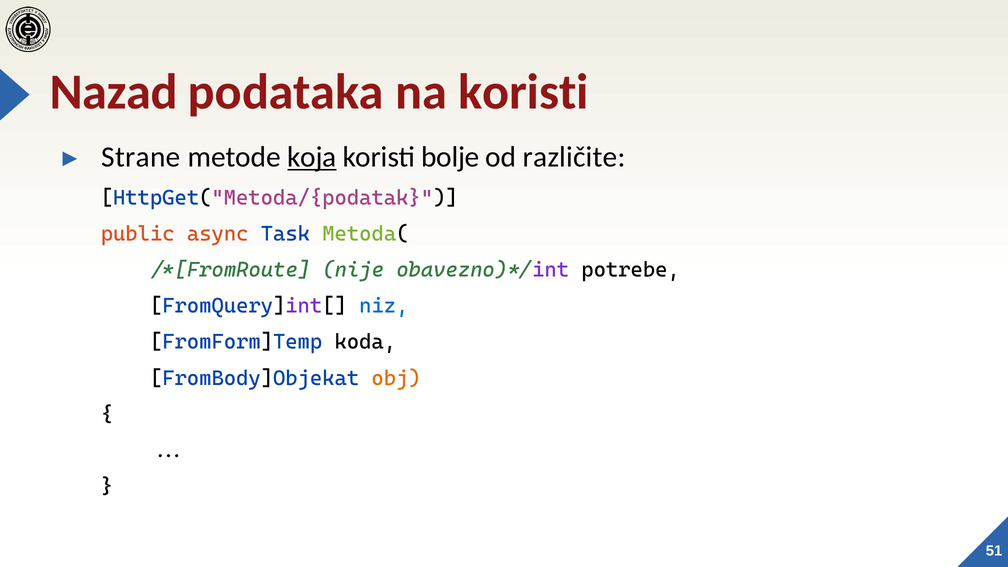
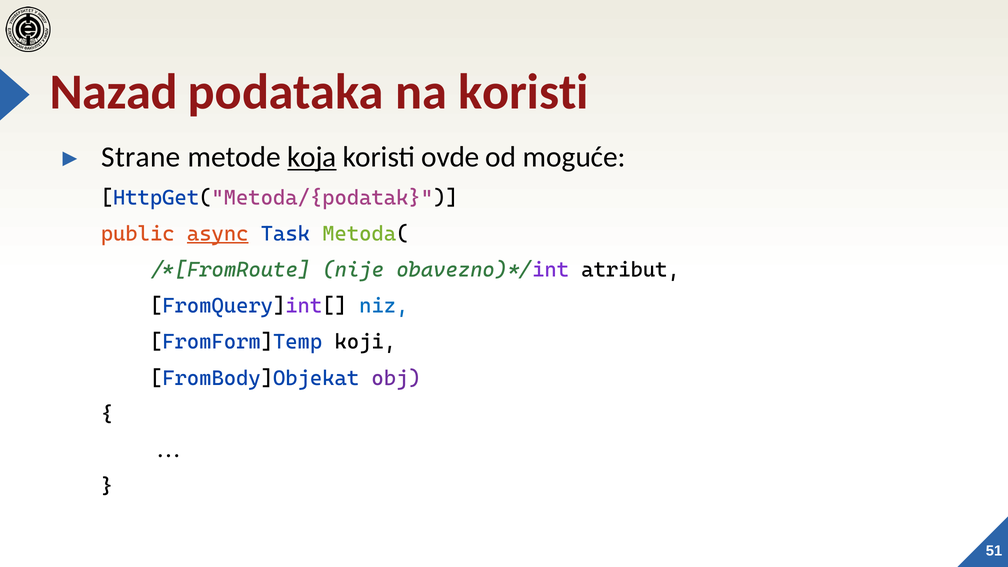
bolje: bolje -> ovde (450, 157)
različite: različite -> moguće (574, 157)
async underline: none -> present (218, 234)
potrebe: potrebe -> atribut (631, 270)
koda: koda -> koji (365, 342)
obj colour: orange -> purple (396, 378)
